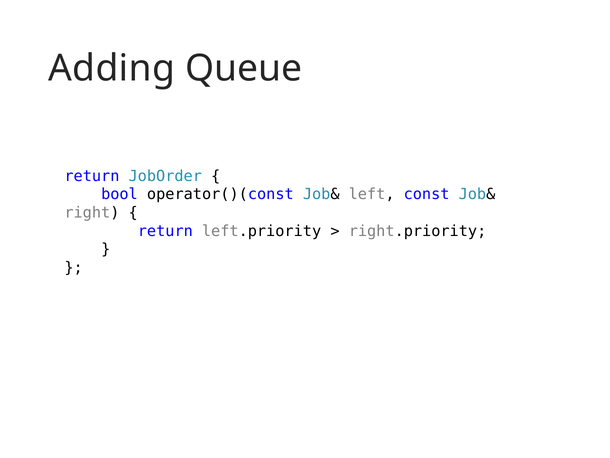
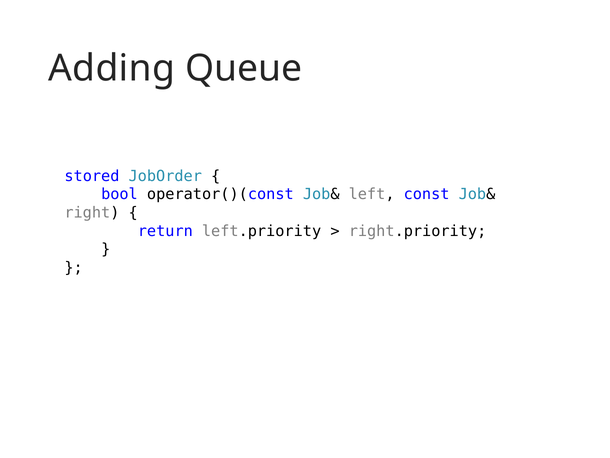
return: return -> stored (92, 176)
